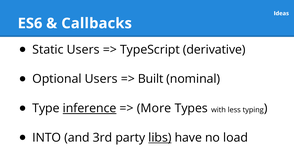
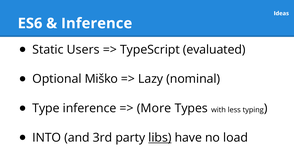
Callbacks: Callbacks -> Inference (97, 23)
derivative: derivative -> evaluated (214, 50)
Optional Users: Users -> Miško (101, 79)
Built: Built -> Lazy (151, 79)
inference underline: present -> none (90, 109)
